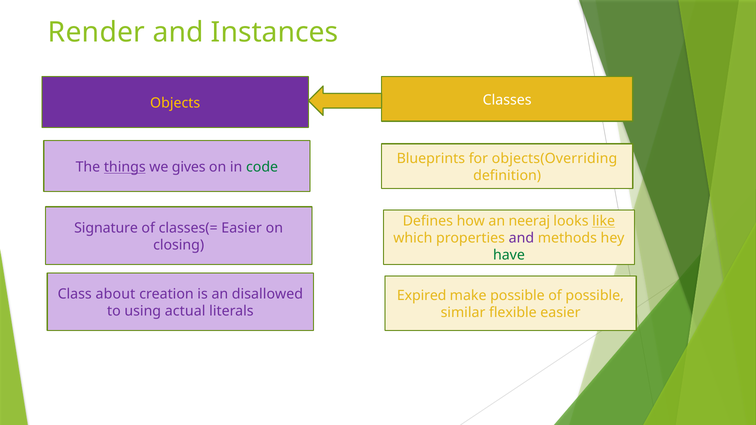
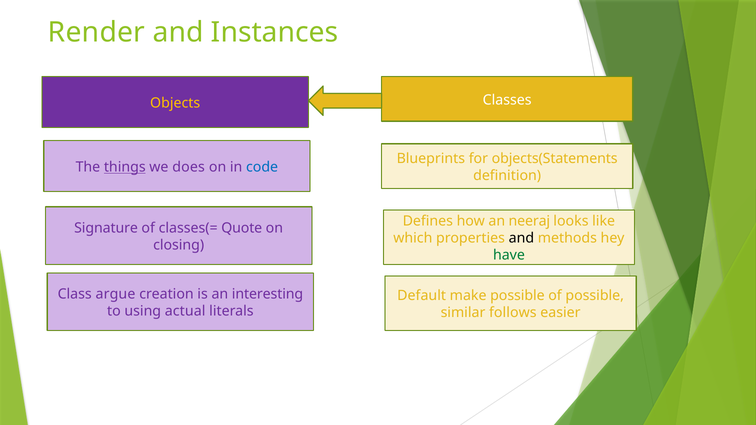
objects(Overriding: objects(Overriding -> objects(Statements (555, 159)
gives: gives -> does (189, 167)
code colour: green -> blue (262, 167)
like underline: present -> none (604, 221)
classes(= Easier: Easier -> Quote (242, 228)
and colour: purple -> black (521, 238)
about: about -> argue (115, 294)
disallowed: disallowed -> interesting (268, 294)
Expired: Expired -> Default (422, 296)
flexible: flexible -> follows (513, 313)
